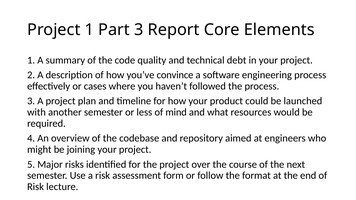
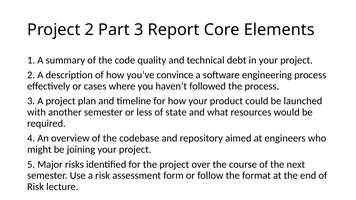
1: 1 -> 2 (89, 30)
mind: mind -> state (176, 112)
